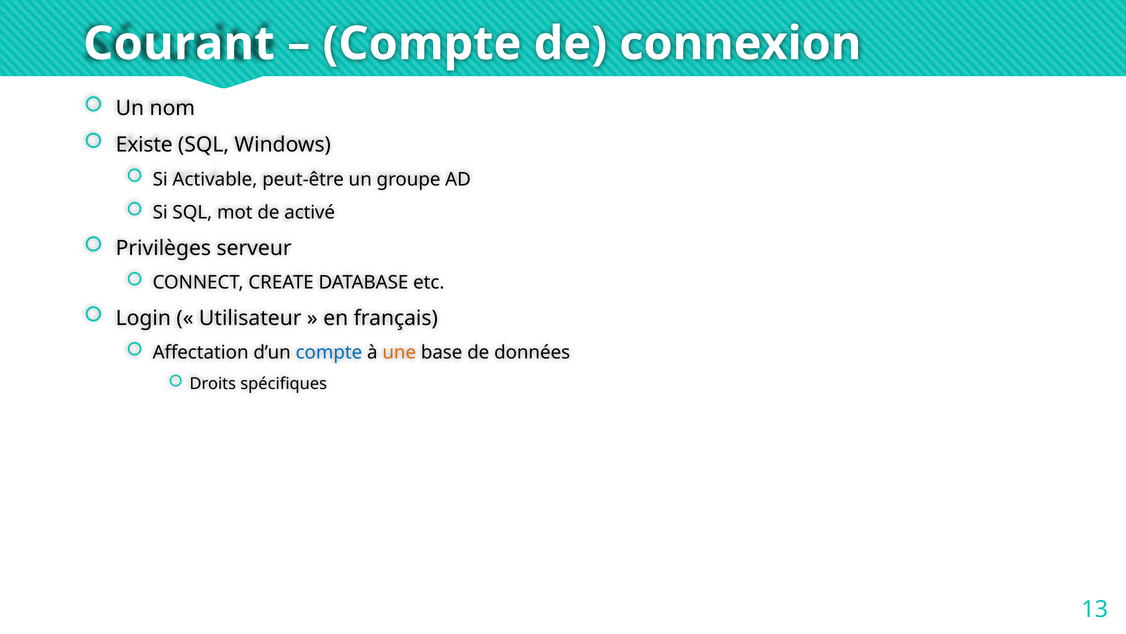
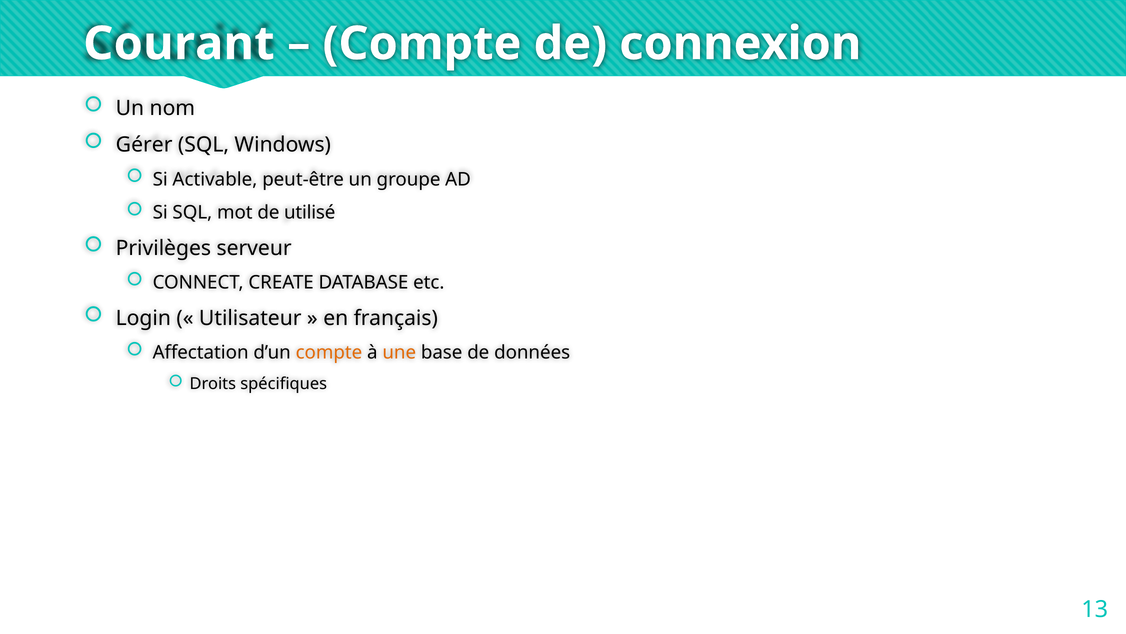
Existe: Existe -> Gérer (144, 145)
activé: activé -> utilisé (310, 212)
compte colour: blue -> orange (329, 352)
